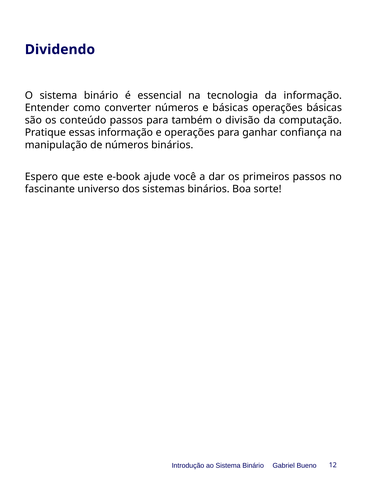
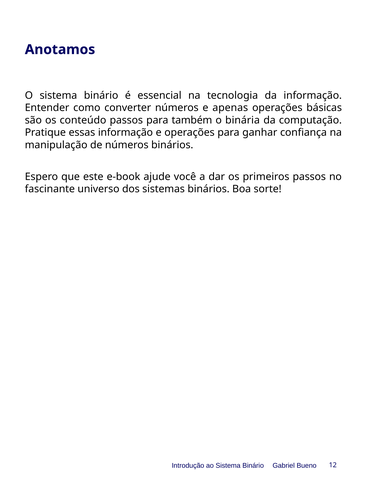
Dividendo: Dividendo -> Anotamos (60, 50)
e básicas: básicas -> apenas (230, 108)
divisão: divisão -> binária (243, 120)
